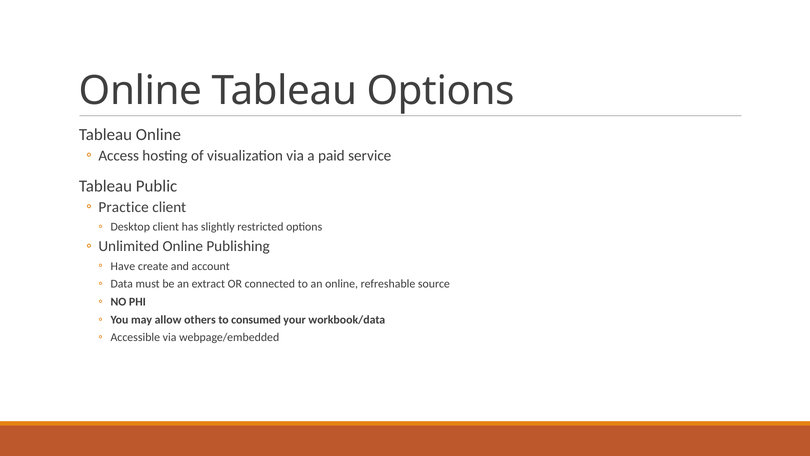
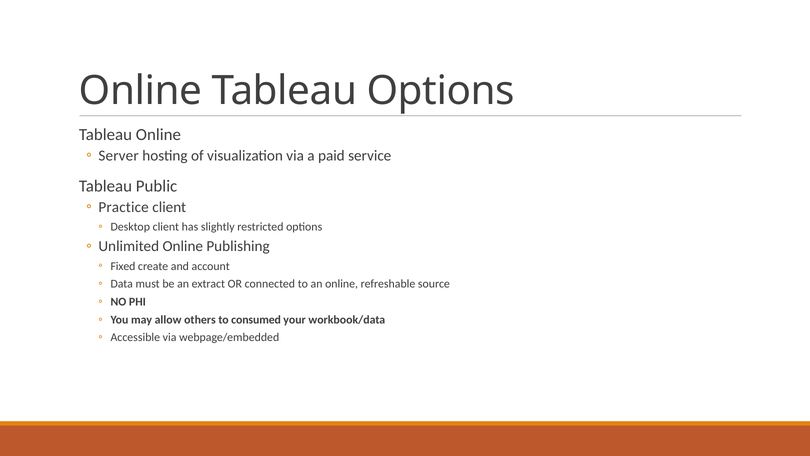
Access: Access -> Server (119, 155)
Have: Have -> Fixed (123, 266)
